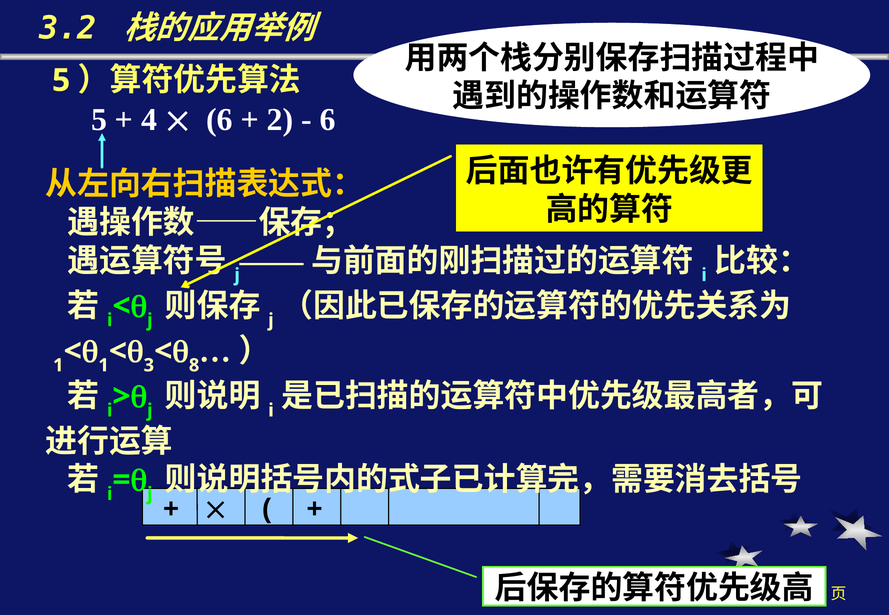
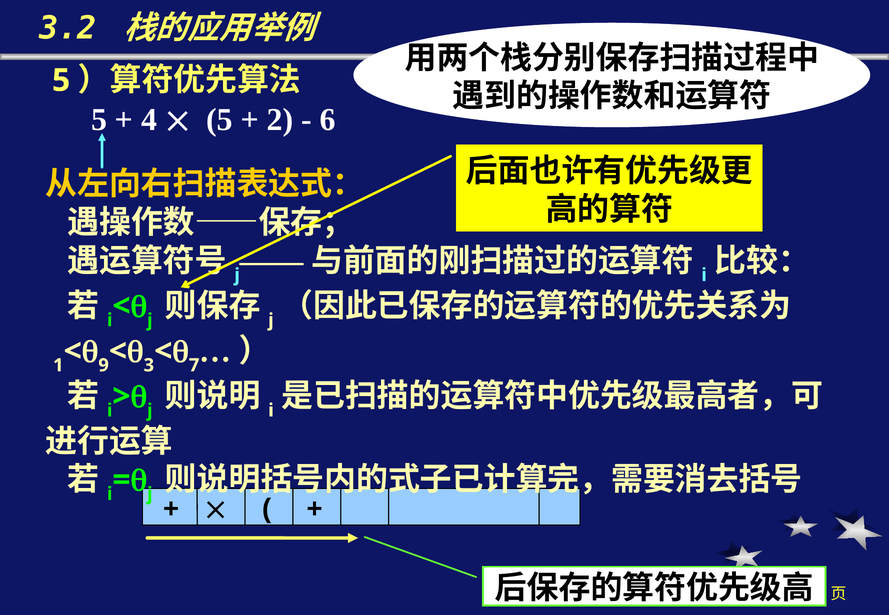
6: 6 -> 5 (219, 120)
1: 1 -> 9 (104, 366)
8: 8 -> 7 (194, 366)
